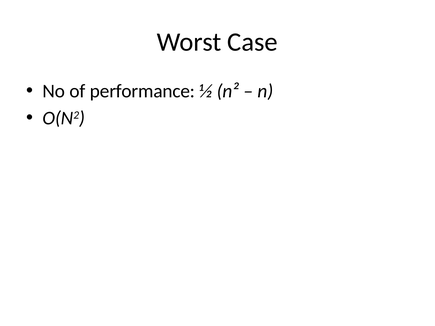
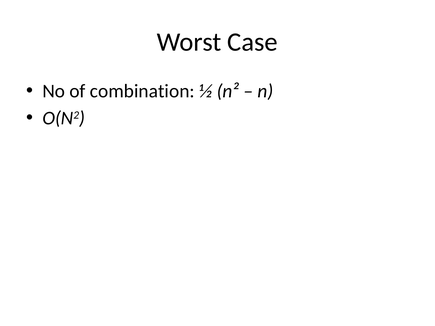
performance: performance -> combination (142, 91)
